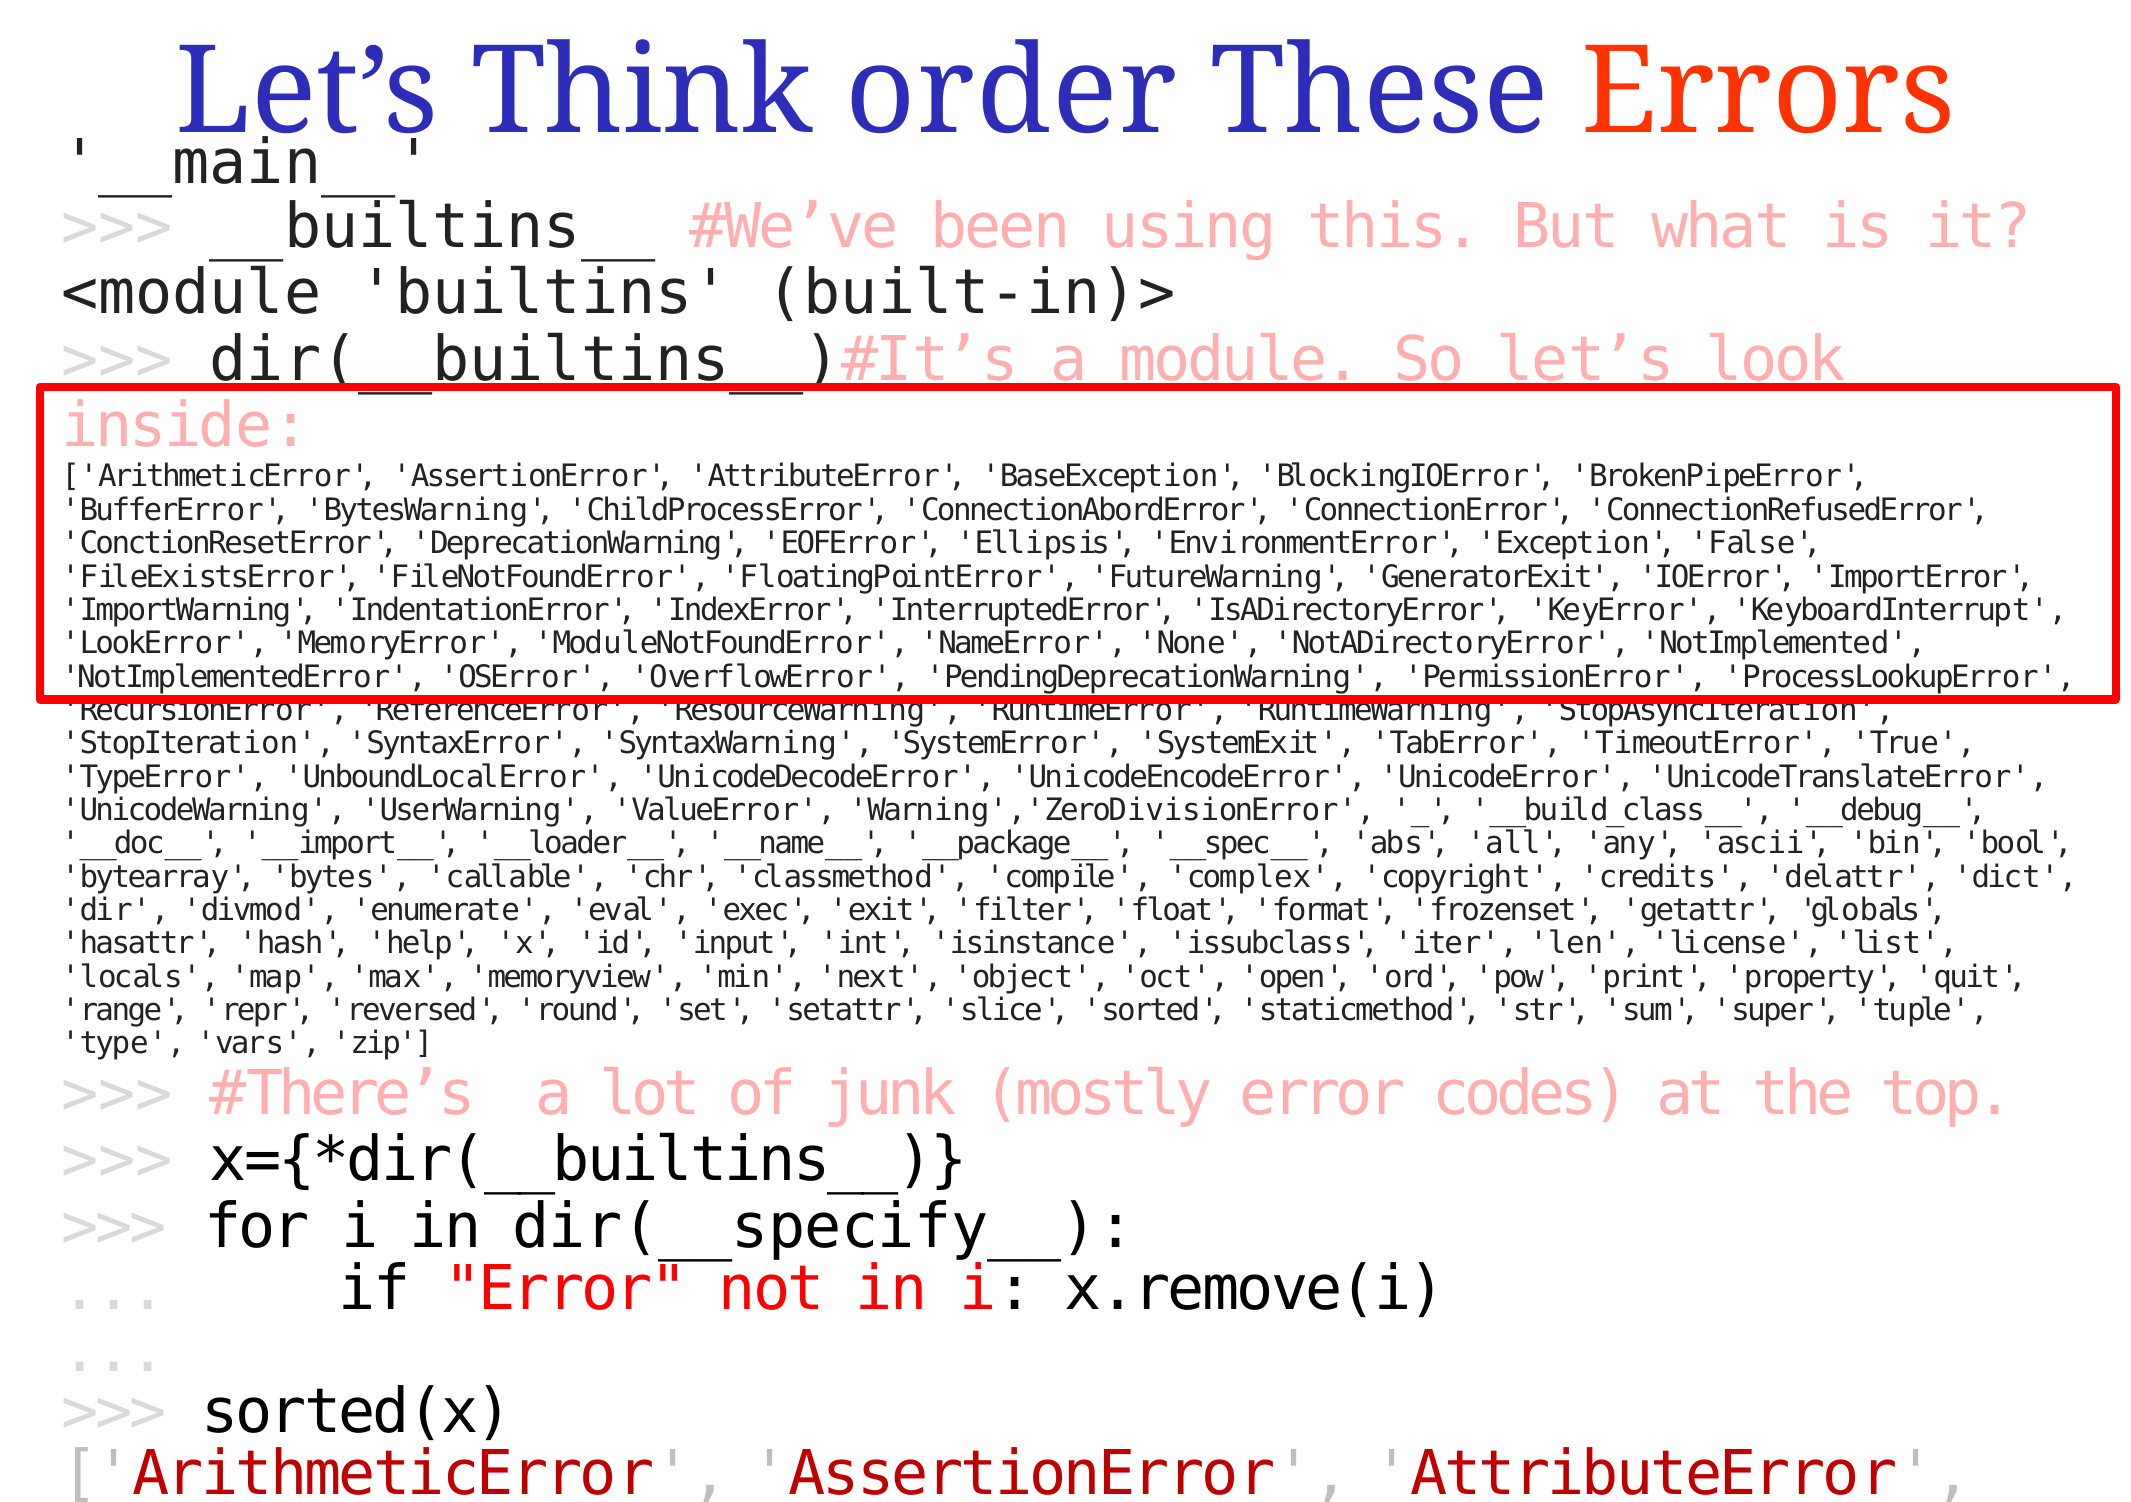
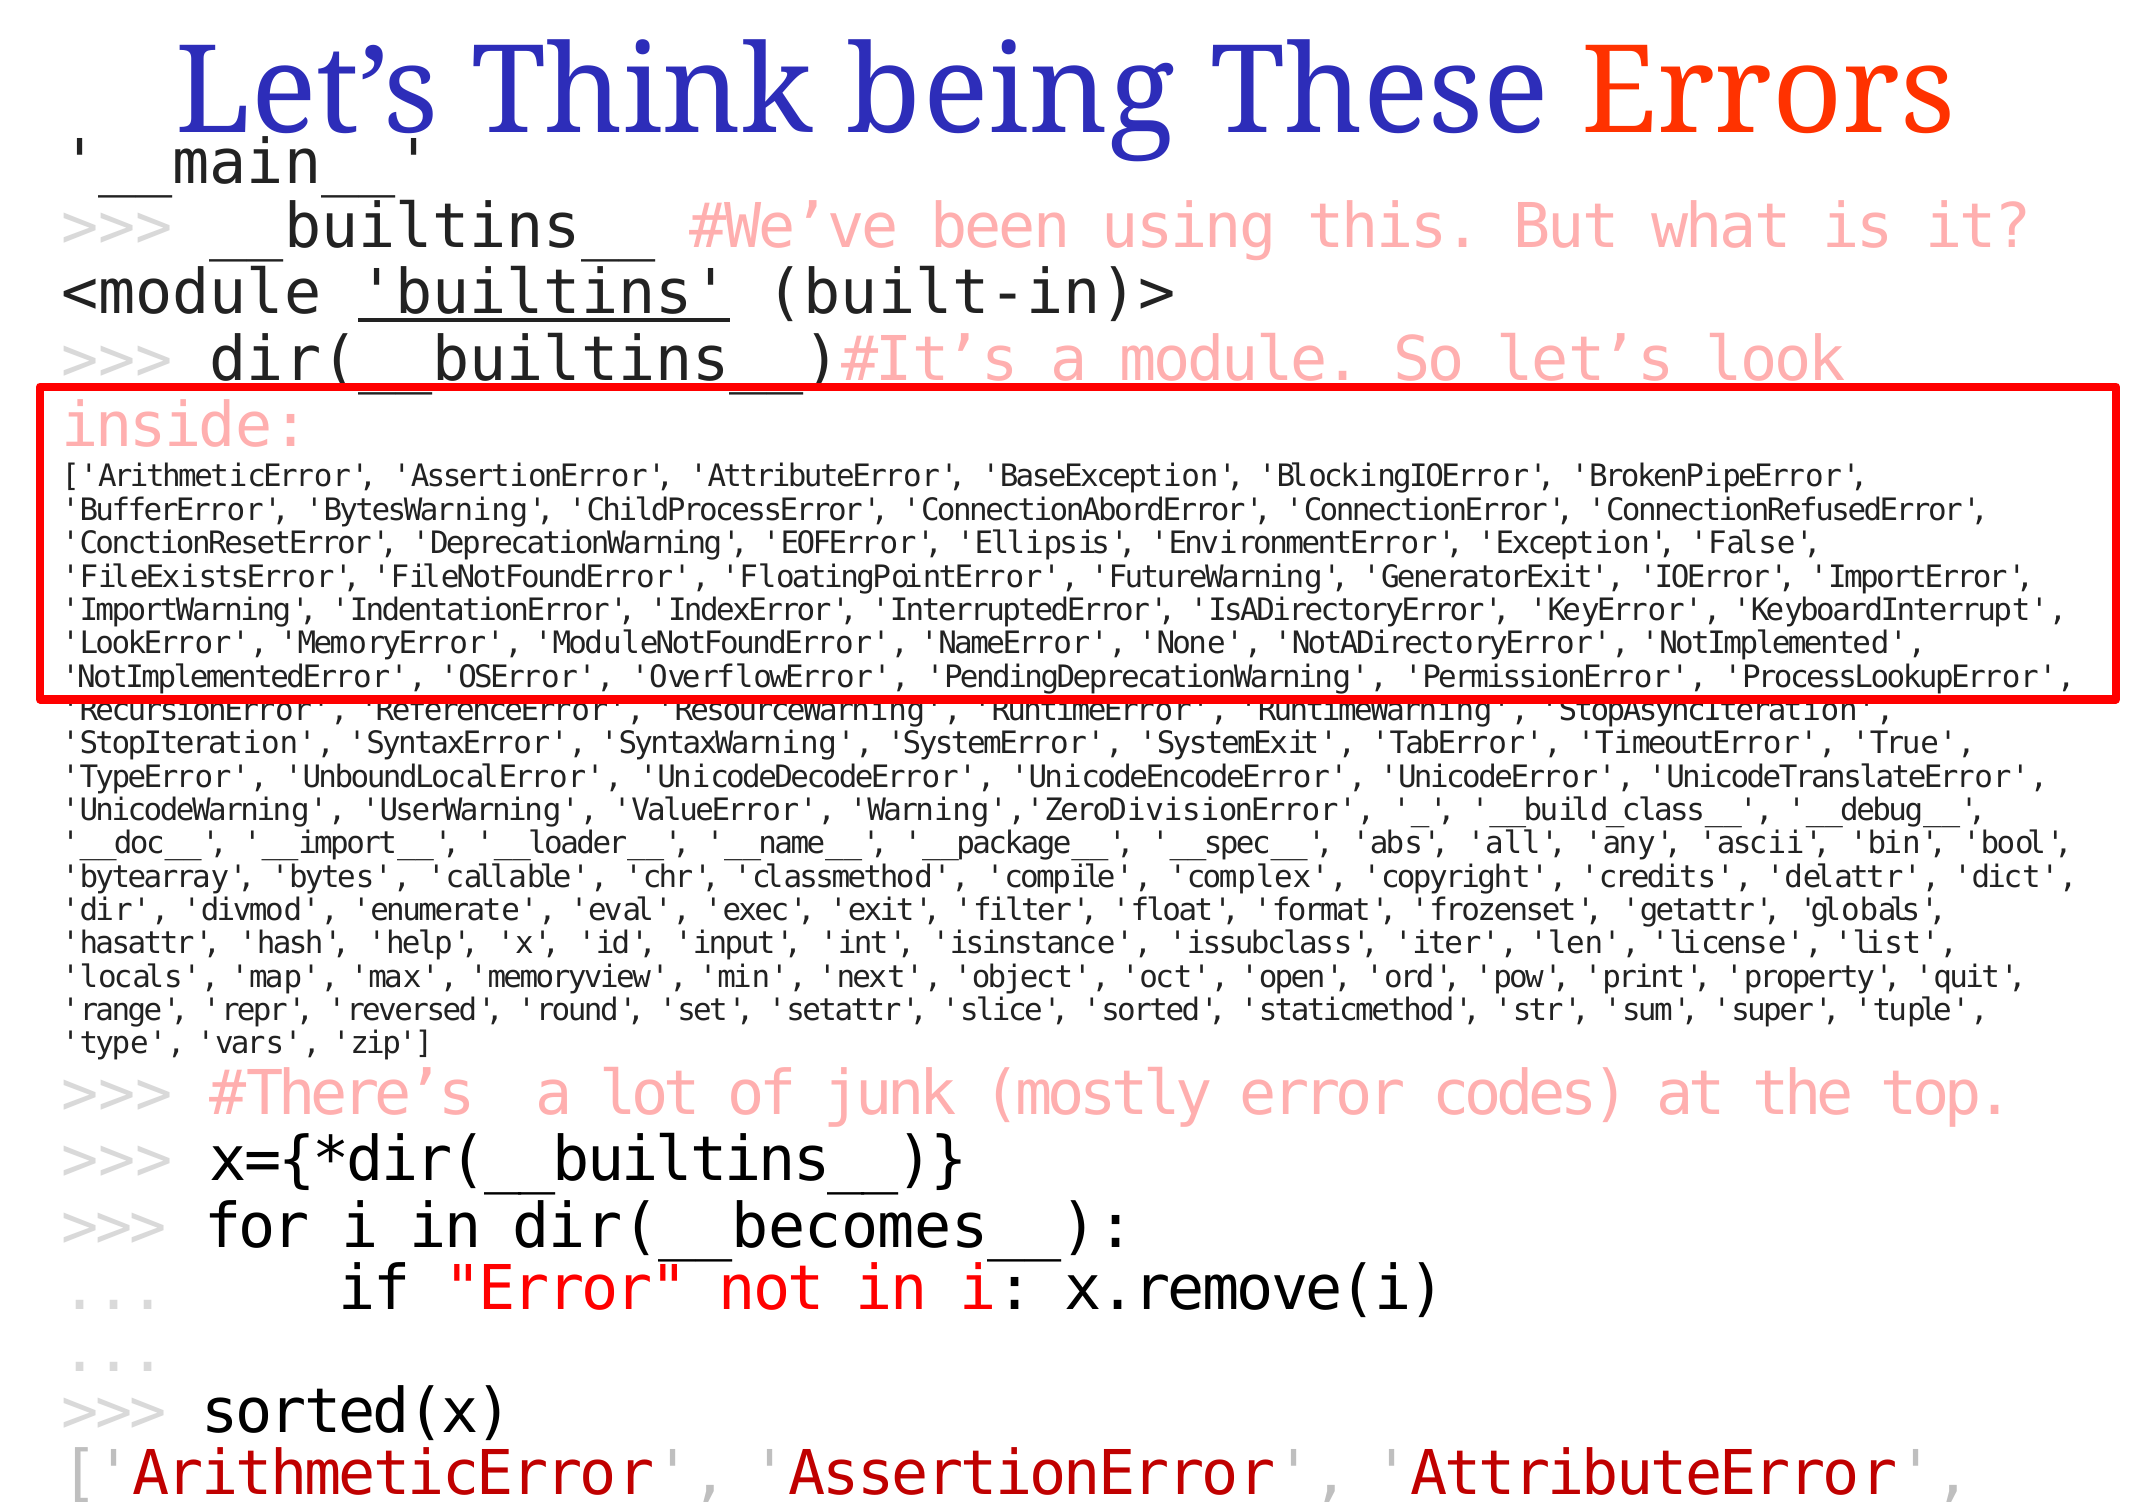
order: order -> being (1011, 93)
builtins underline: none -> present (544, 293)
dir(__specify__: dir(__specify__ -> dir(__becomes__ (823, 1227)
